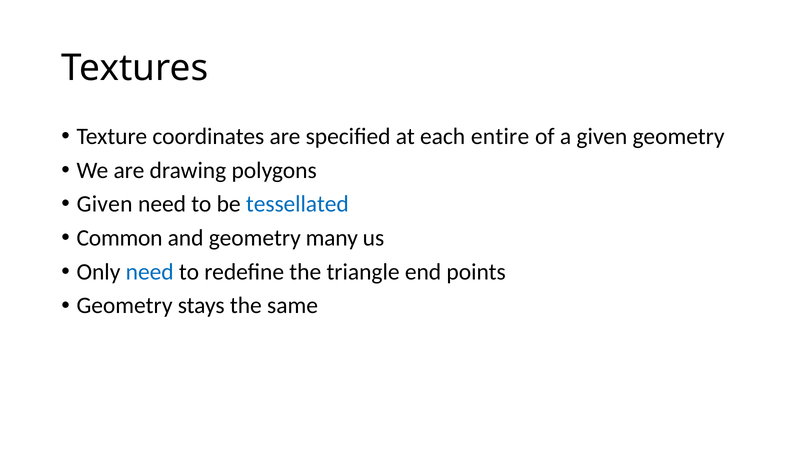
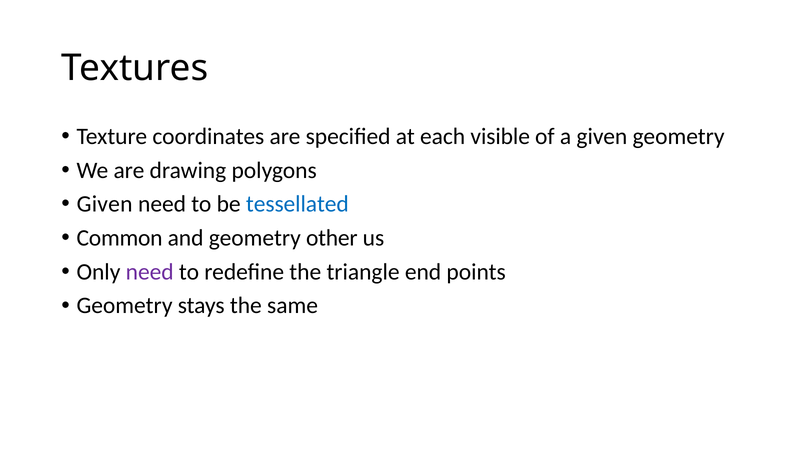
entire: entire -> visible (500, 136)
many: many -> other (332, 238)
need colour: blue -> purple (150, 271)
